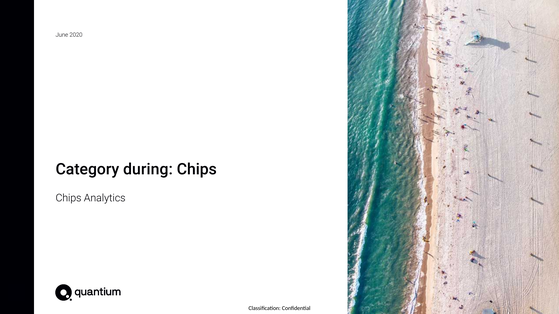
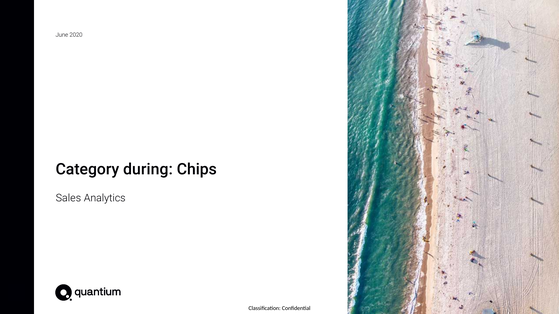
Chips: Chips -> Sales (68, 198)
